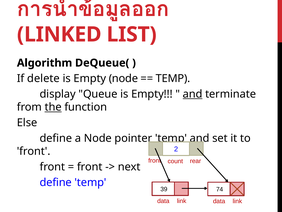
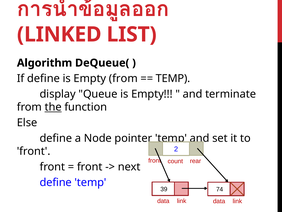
If delete: delete -> define (44, 78)
Empty node: node -> from (123, 78)
and underline: present -> none (193, 94)
